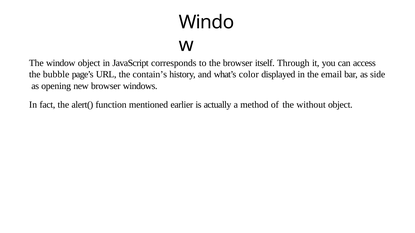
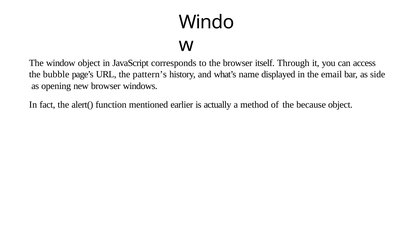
contain’s: contain’s -> pattern’s (150, 75)
color: color -> name (249, 75)
without: without -> because (311, 105)
